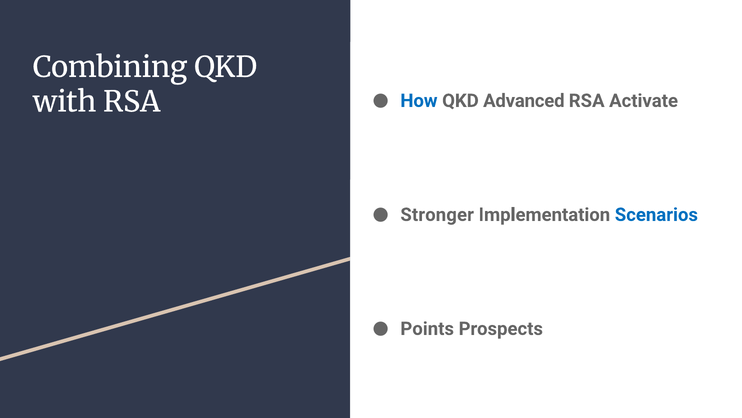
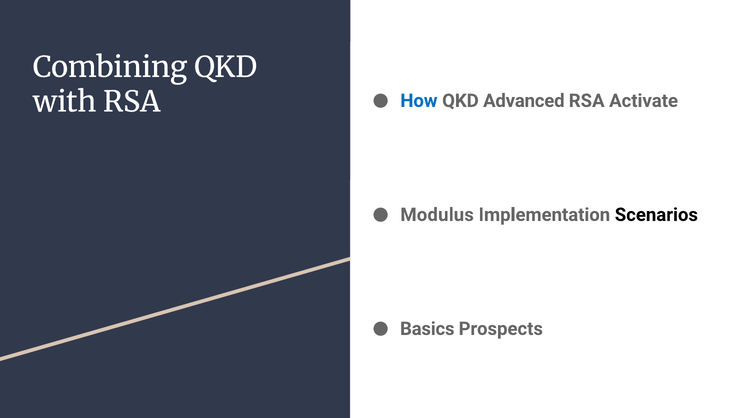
Stronger: Stronger -> Modulus (437, 214)
Scenarios colour: blue -> black (656, 214)
Points: Points -> Basics (427, 328)
